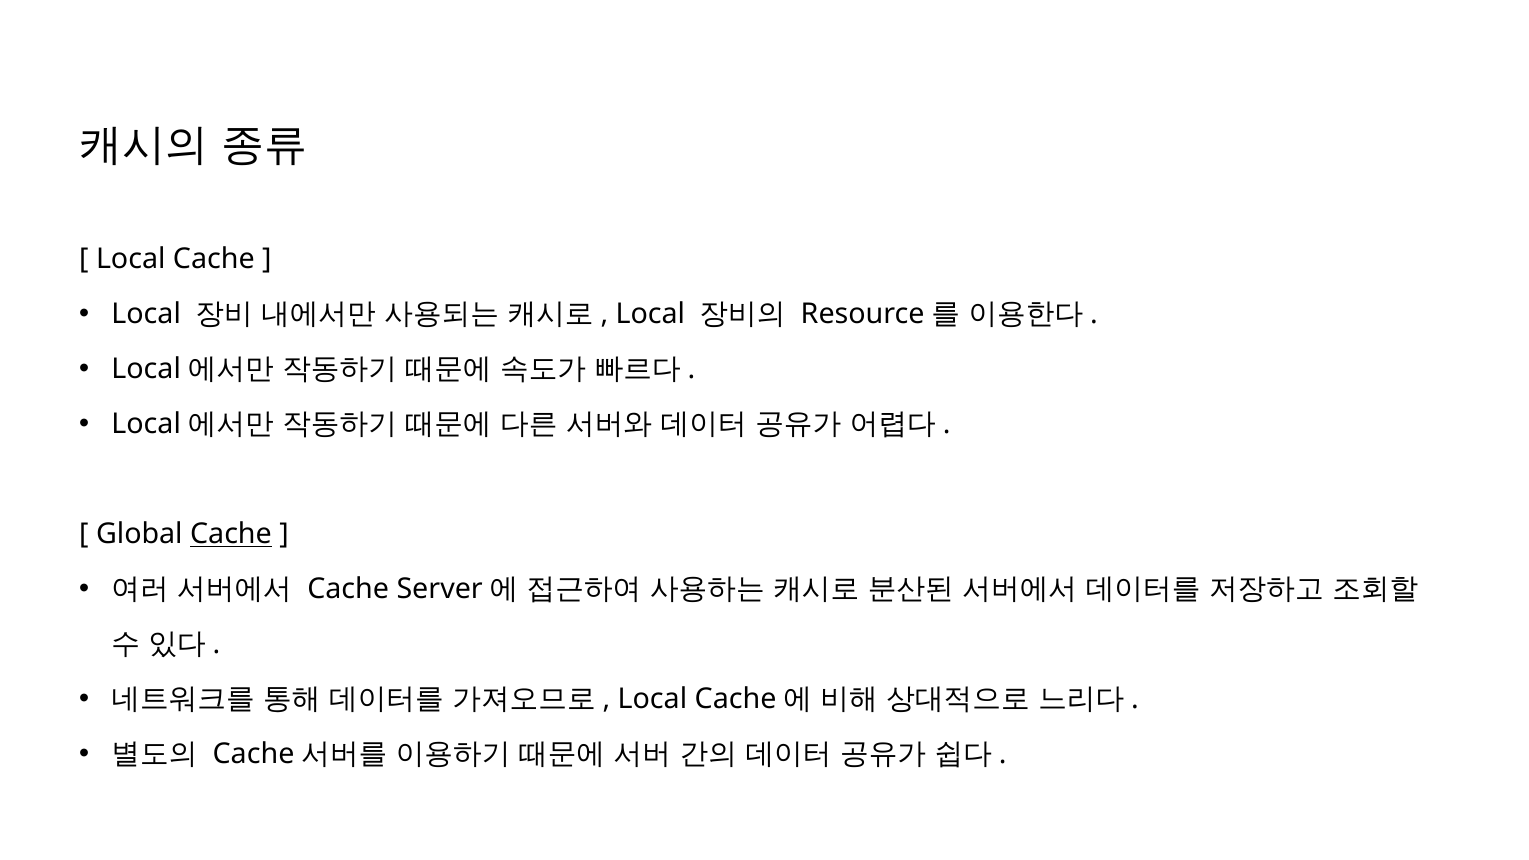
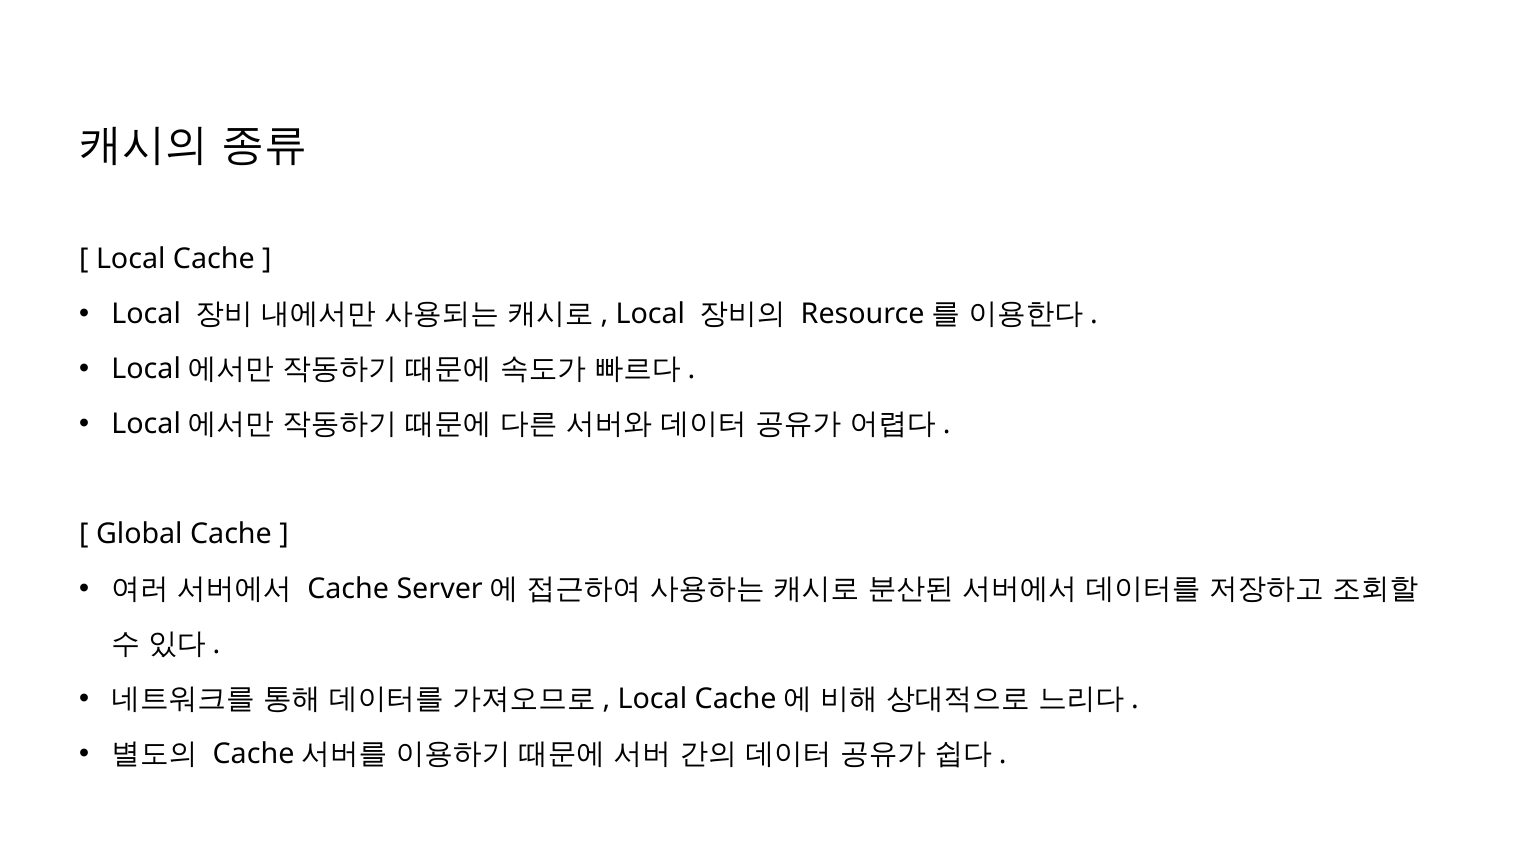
Cache underline: present -> none (231, 534)
